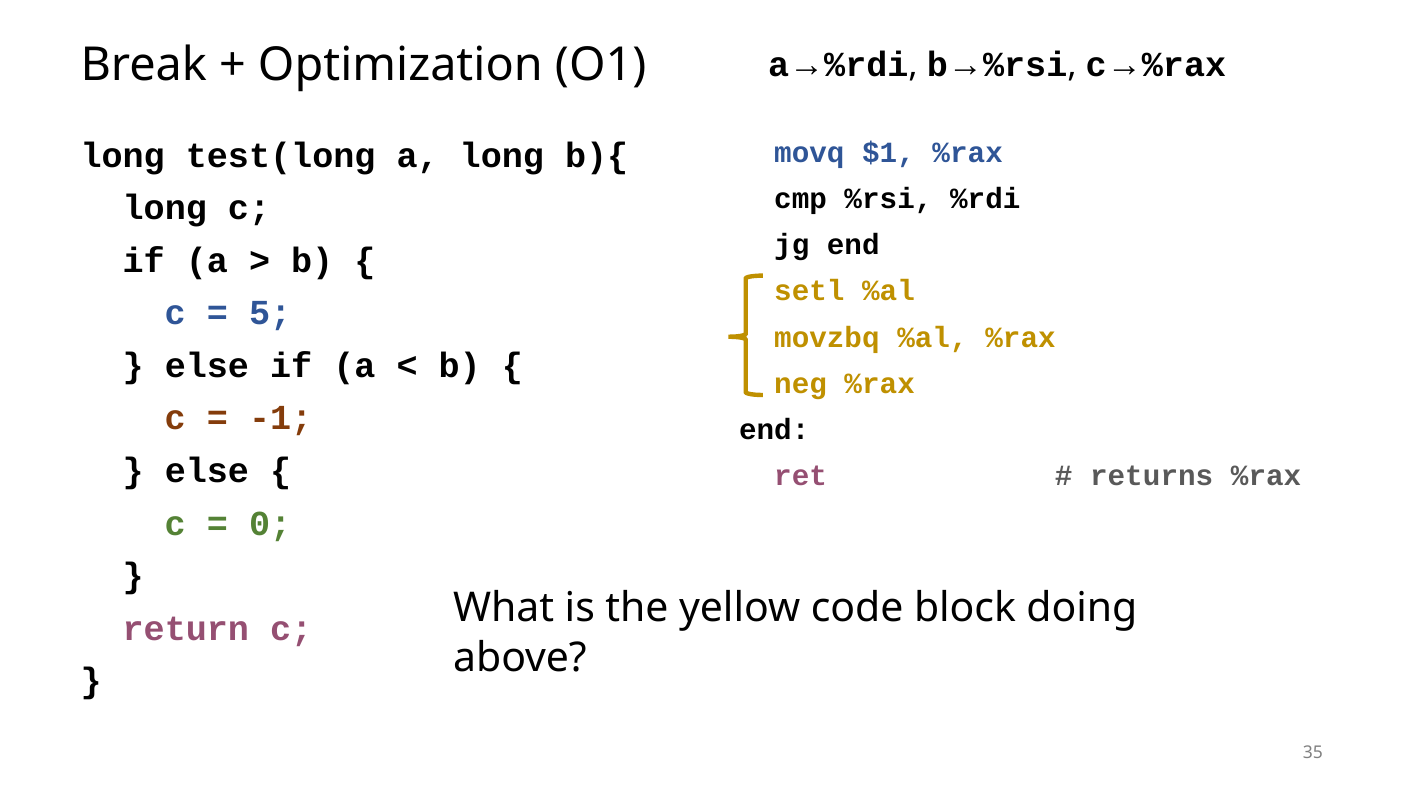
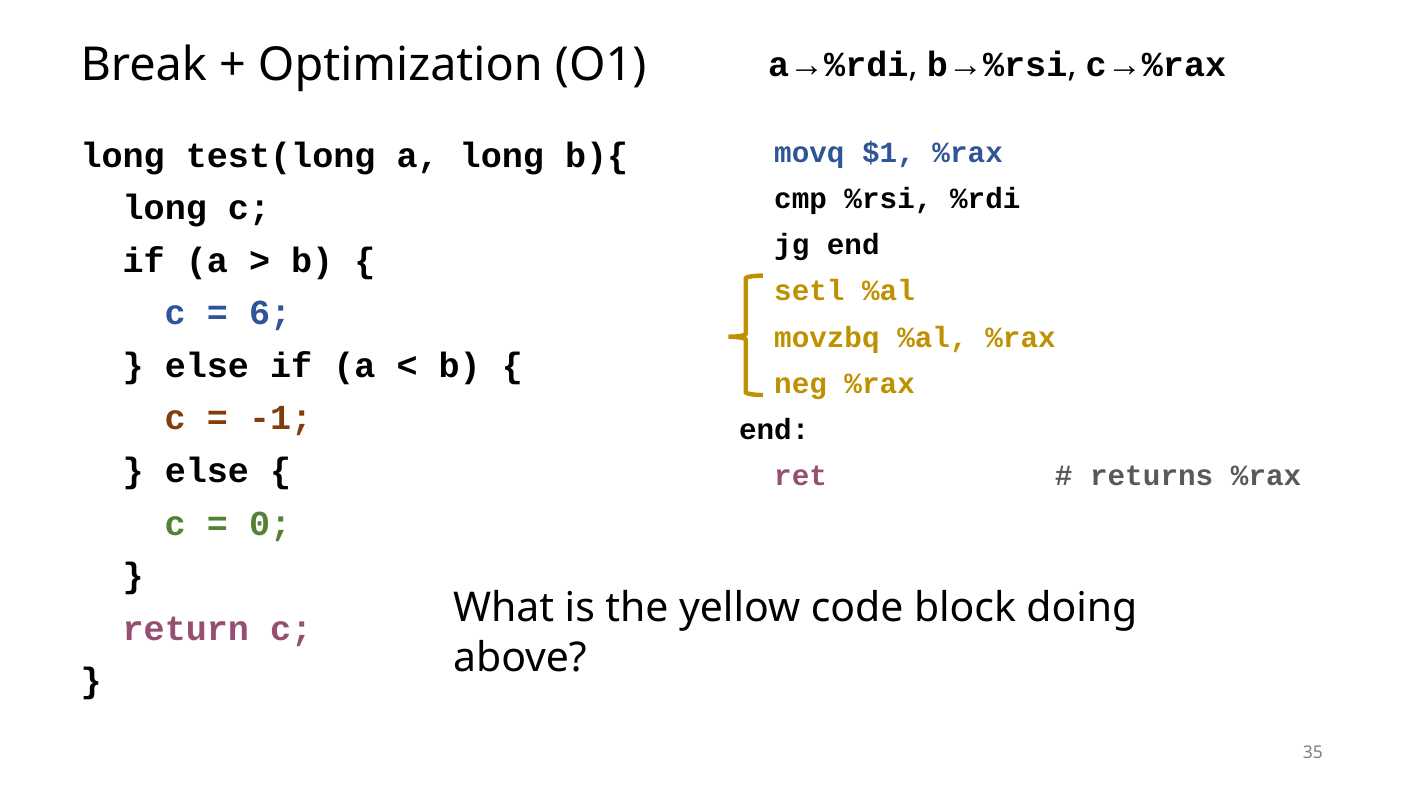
5: 5 -> 6 (270, 313)
